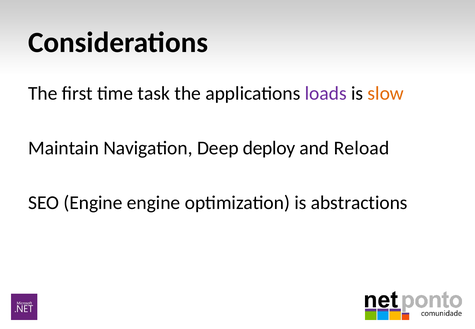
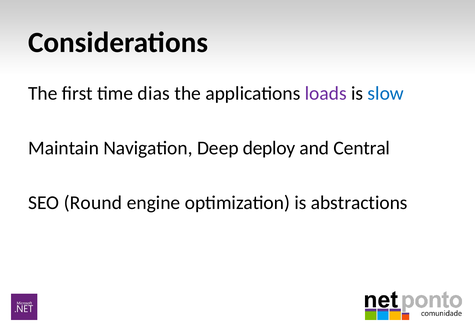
task: task -> dias (154, 93)
slow colour: orange -> blue (386, 93)
Reload: Reload -> Central (362, 148)
SEO Engine: Engine -> Round (93, 203)
